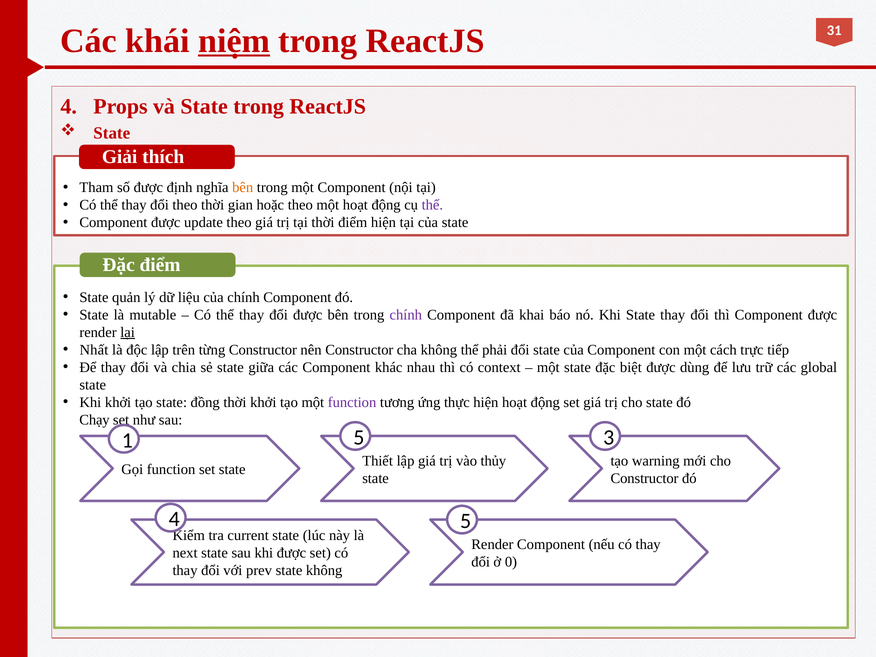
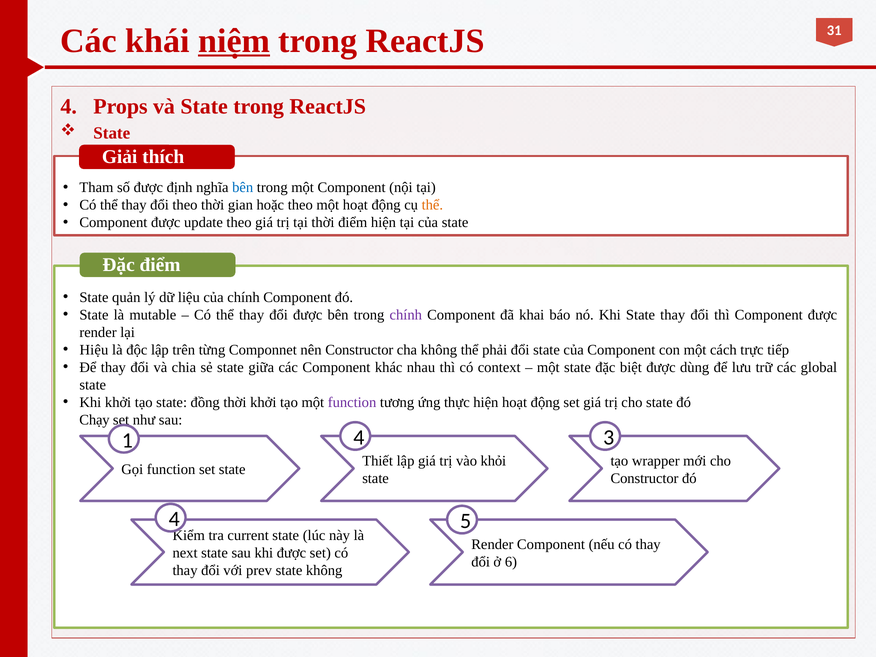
bên colour: orange -> blue (243, 188)
thể colour: purple -> orange (432, 205)
lại underline: present -> none (128, 332)
Nhất: Nhất -> Hiệu (94, 350)
từng Constructor: Constructor -> Componnet (263, 350)
1 5: 5 -> 4 (359, 437)
thủy: thủy -> khỏi (493, 461)
warning: warning -> wrapper (656, 461)
0: 0 -> 6 (511, 562)
